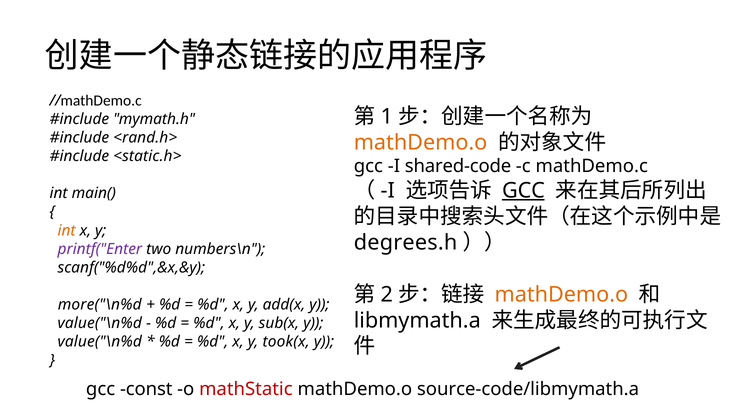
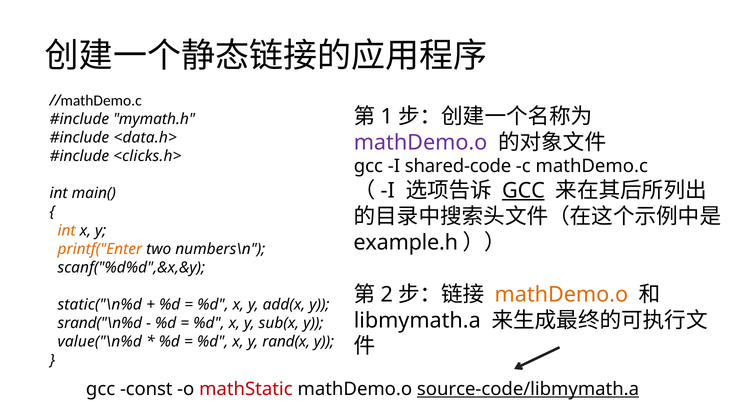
<rand.h>: <rand.h> -> <data.h> (145, 138)
mathDemo.o colour: orange -> purple (421, 143)
<static.h>: <static.h> -> <clicks.h> (147, 156)
degrees.h: degrees.h -> example.h (406, 243)
printf("Enter colour: purple -> orange (100, 249)
more("\n%d: more("\n%d -> static("\n%d (100, 305)
value("\n%d: value("\n%d -> srand("\n%d (100, 323)
took(x: took(x -> rand(x (286, 342)
source-code/libmymath.a underline: none -> present (528, 389)
